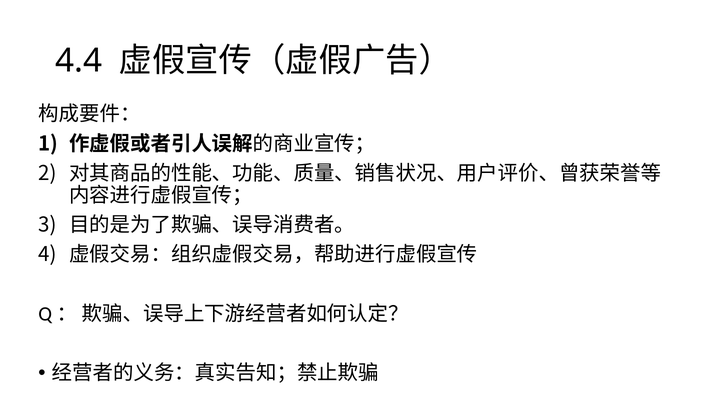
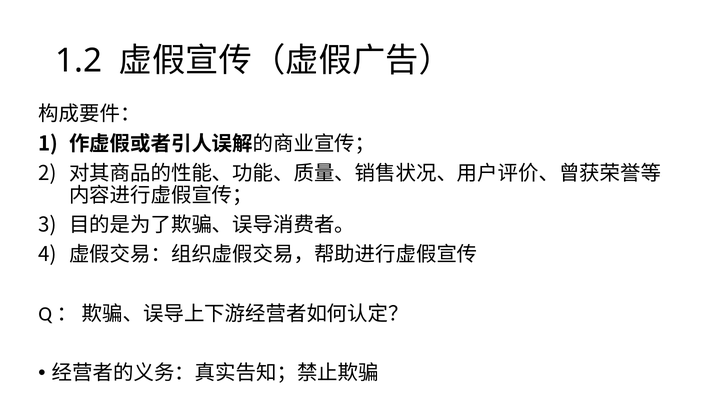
4.4: 4.4 -> 1.2 (79, 61)
